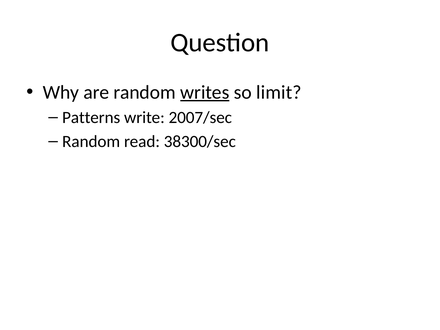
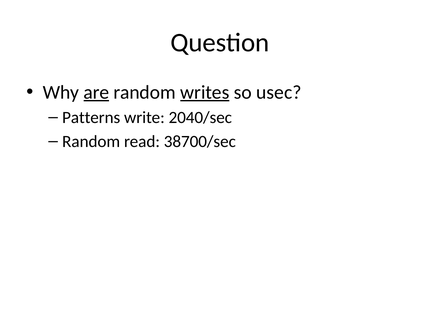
are underline: none -> present (96, 92)
limit: limit -> usec (279, 92)
2007/sec: 2007/sec -> 2040/sec (200, 118)
38300/sec: 38300/sec -> 38700/sec (200, 142)
